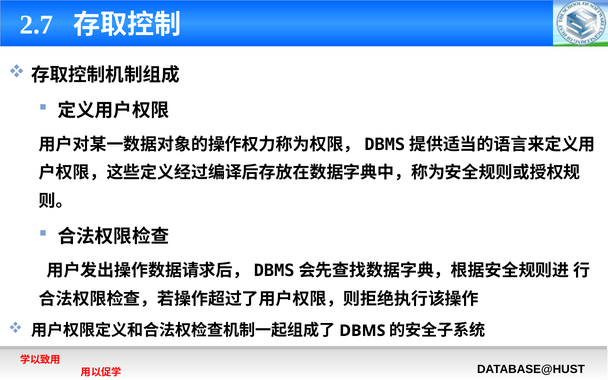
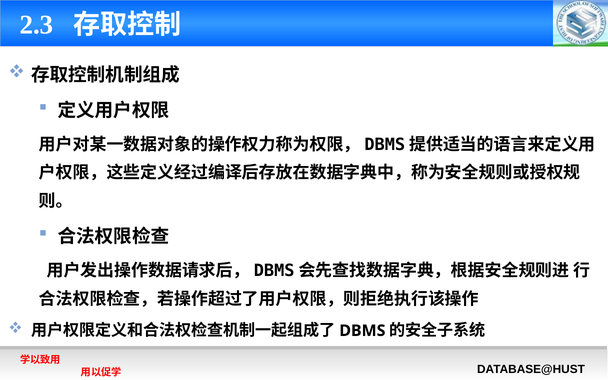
2.7: 2.7 -> 2.3 (36, 25)
